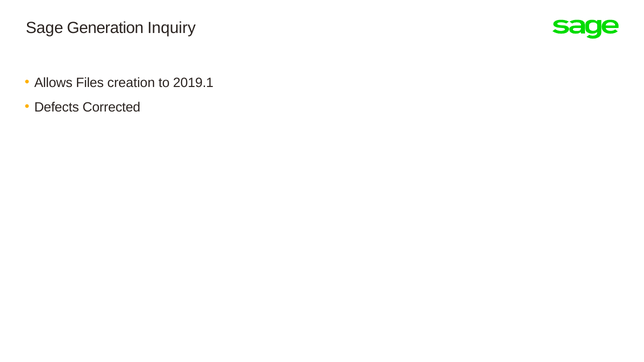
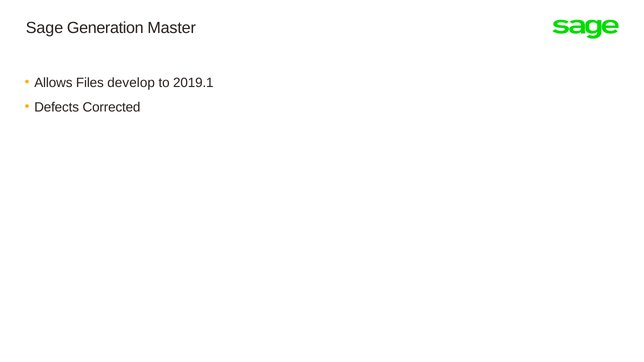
Inquiry: Inquiry -> Master (172, 28)
creation: creation -> develop (131, 83)
